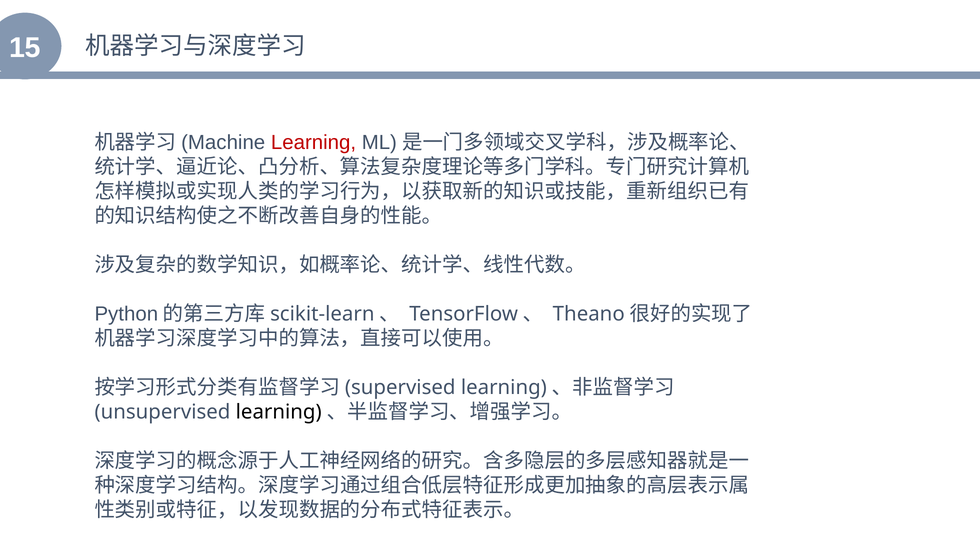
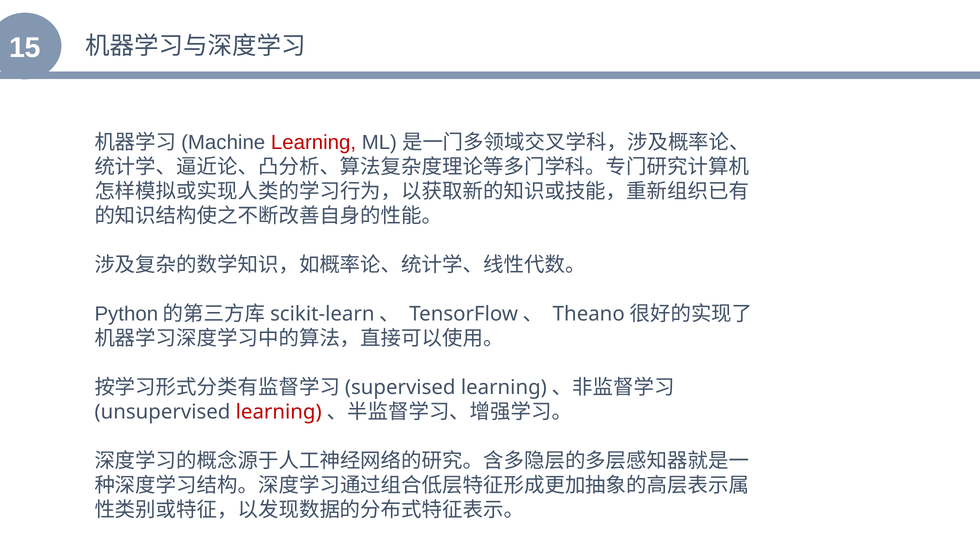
learning colour: black -> red (279, 412)
